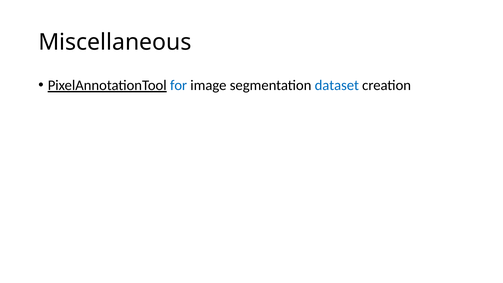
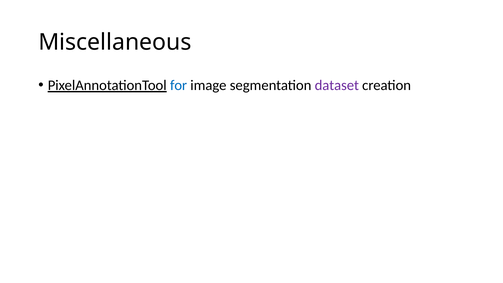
dataset colour: blue -> purple (337, 85)
